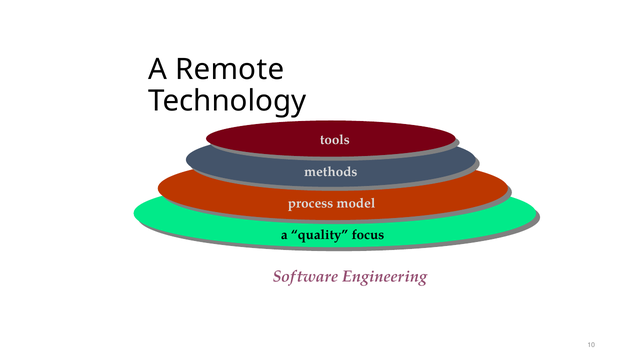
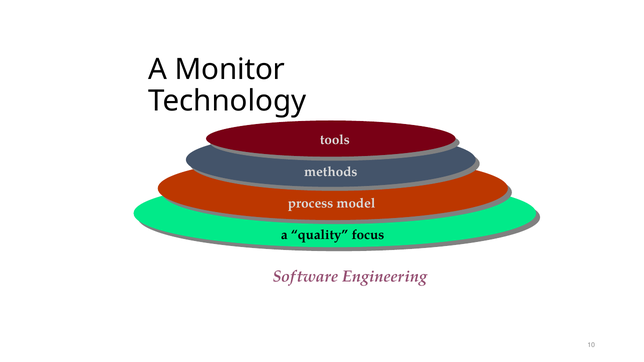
Remote: Remote -> Monitor (230, 69)
